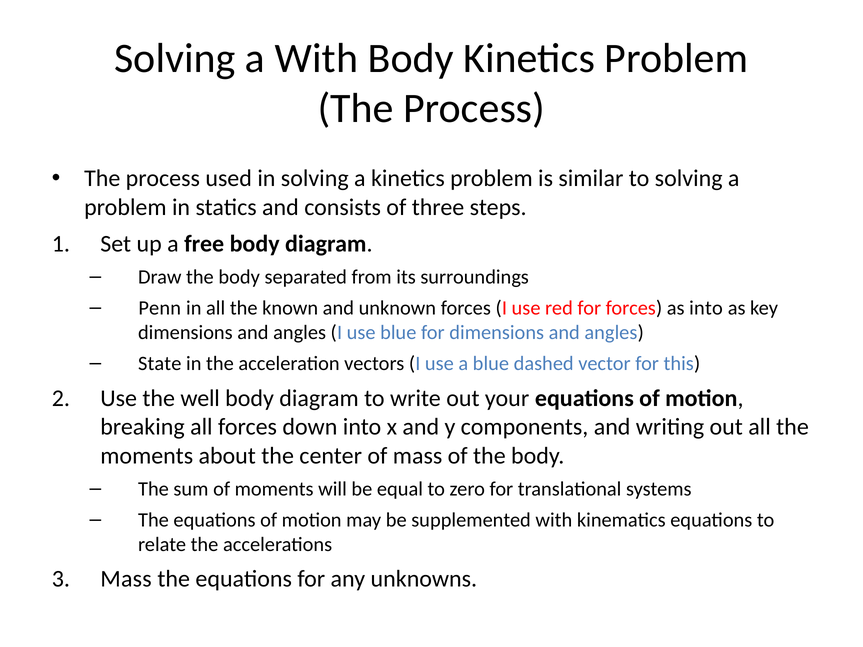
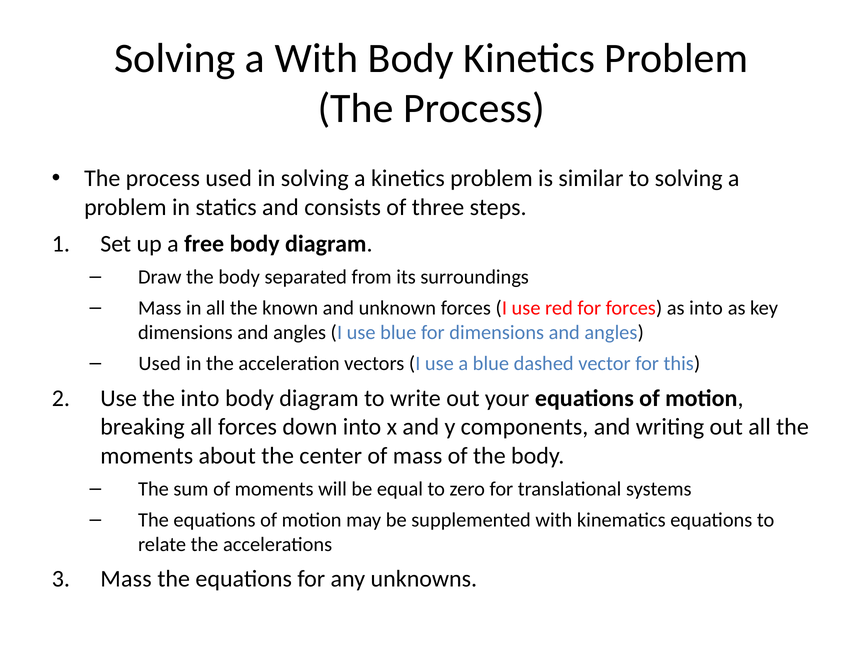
Penn: Penn -> Mass (160, 308)
State: State -> Used (160, 364)
the well: well -> into (200, 398)
